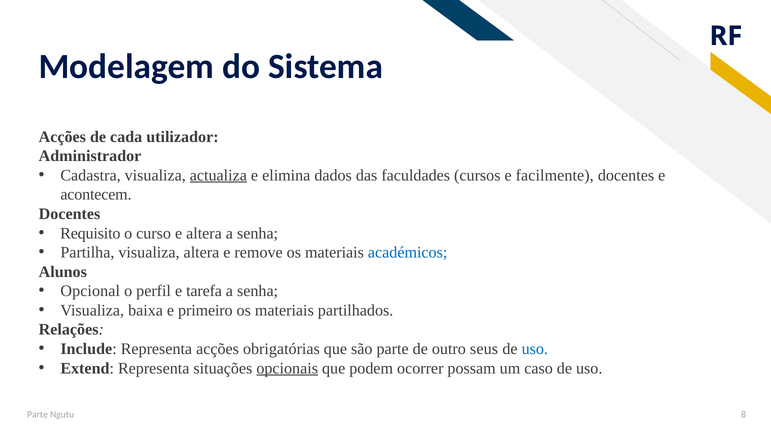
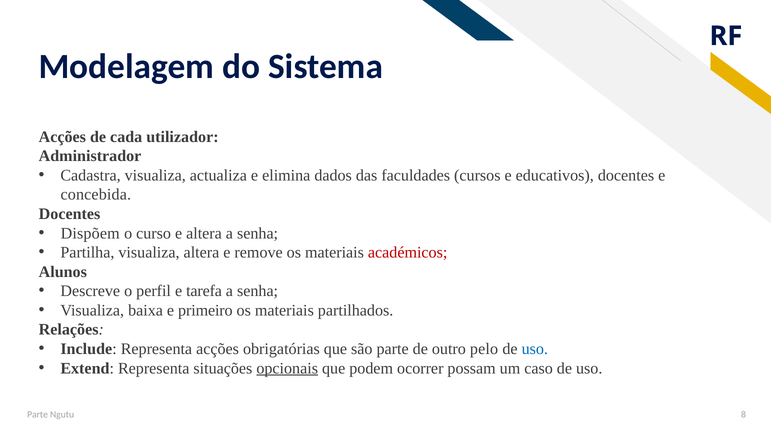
actualiza underline: present -> none (218, 175)
facilmente: facilmente -> educativos (555, 175)
acontecem: acontecem -> concebida (96, 194)
Requisito: Requisito -> Dispõem (90, 233)
académicos colour: blue -> red (408, 252)
Opcional: Opcional -> Descreve (90, 291)
seus: seus -> pelo (484, 349)
